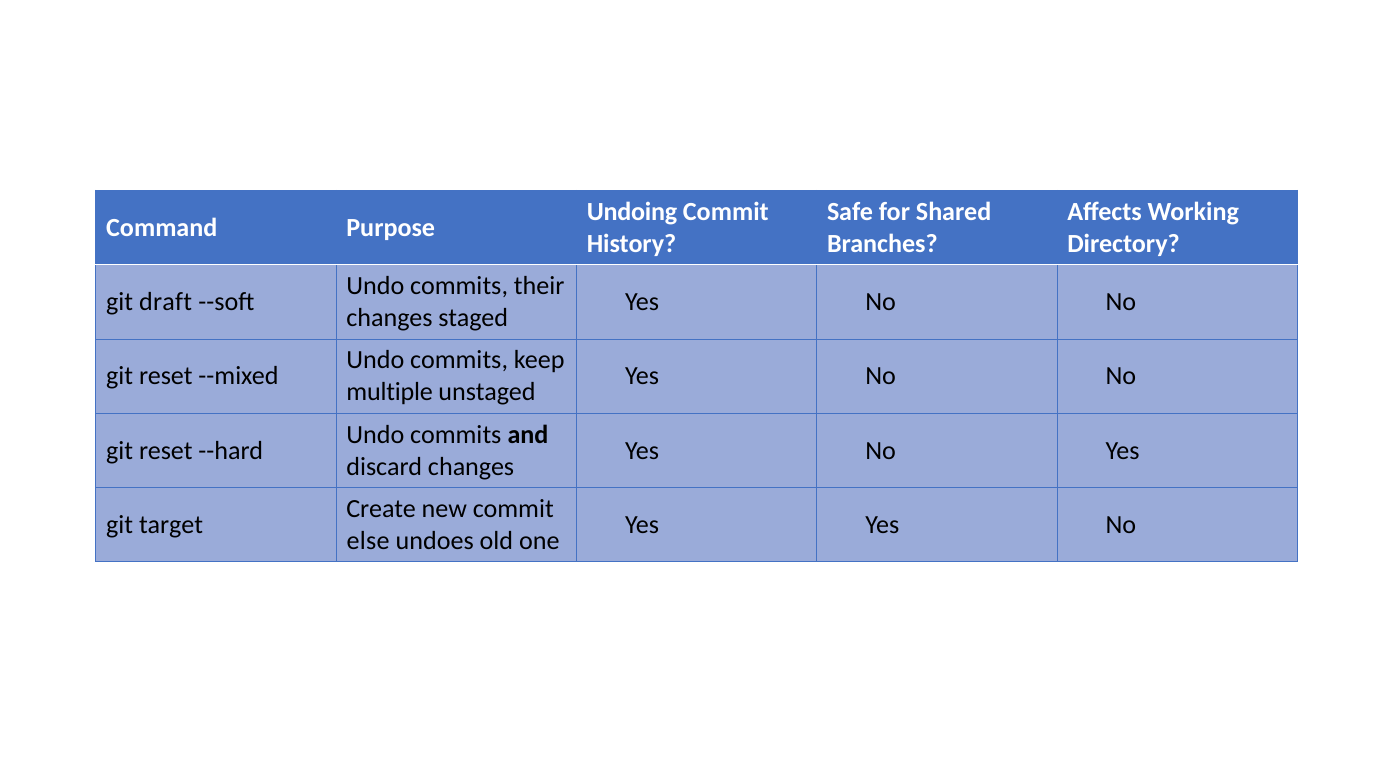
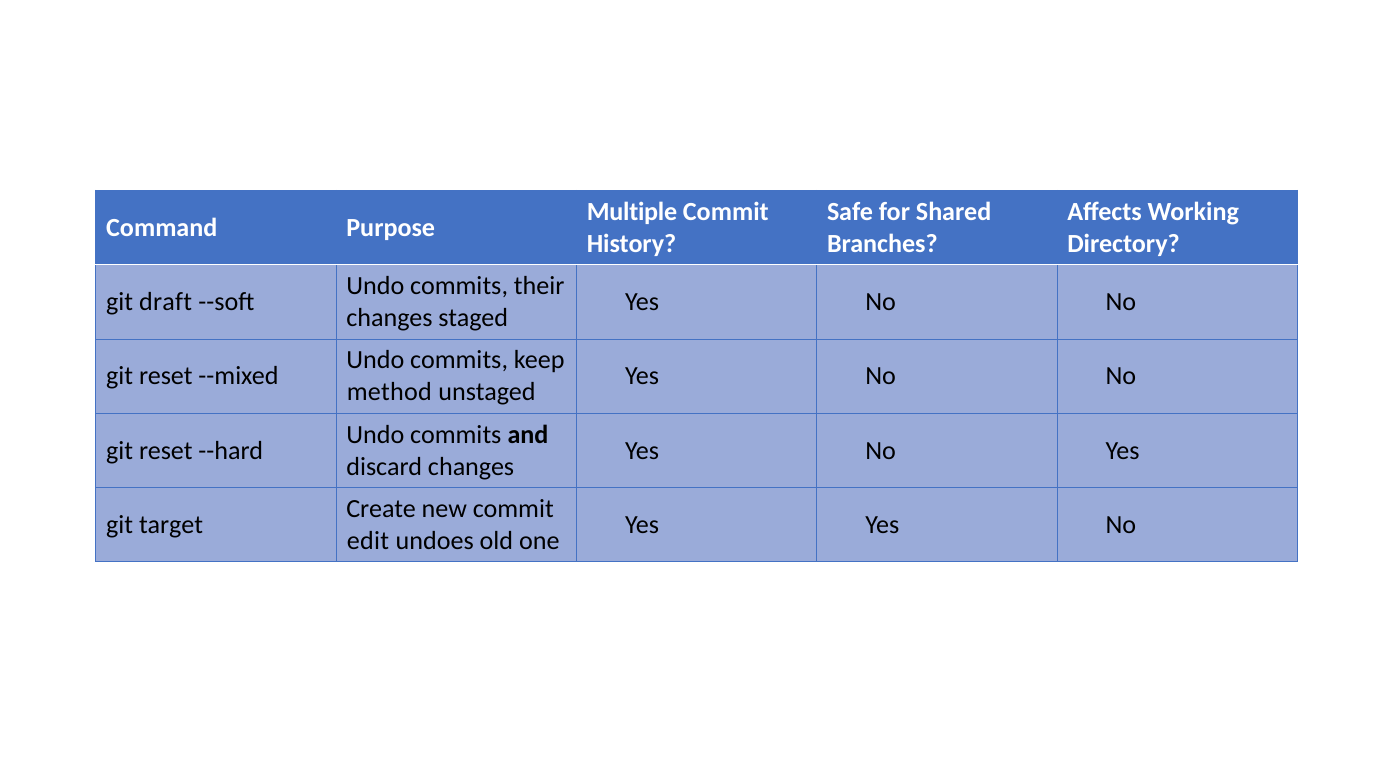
Undoing: Undoing -> Multiple (632, 212)
multiple: multiple -> method (389, 392)
else: else -> edit (368, 540)
